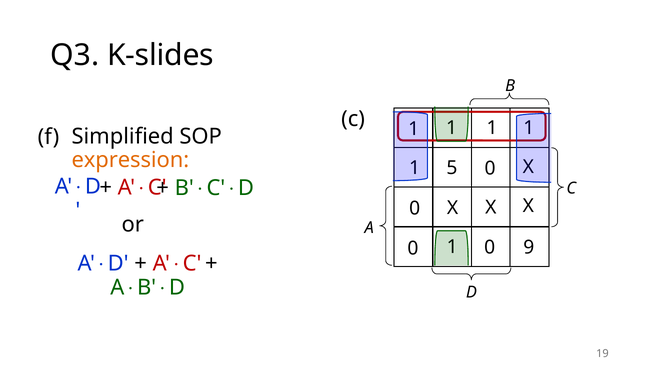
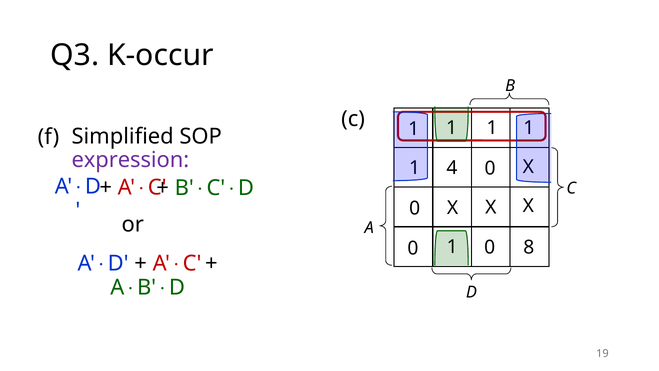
K-slides: K-slides -> K-occur (160, 55)
expression colour: orange -> purple (130, 160)
5: 5 -> 4 (452, 168)
9: 9 -> 8 (529, 247)
